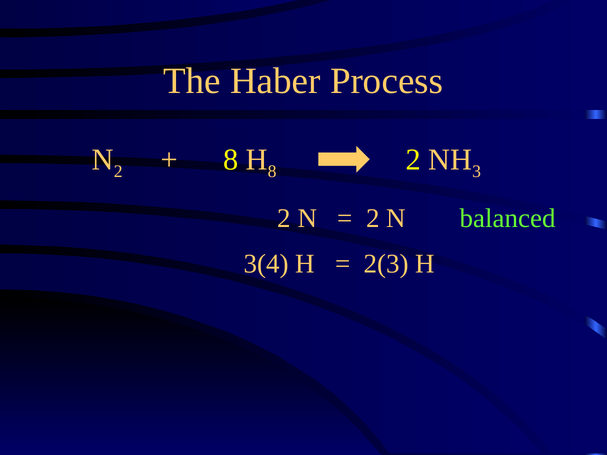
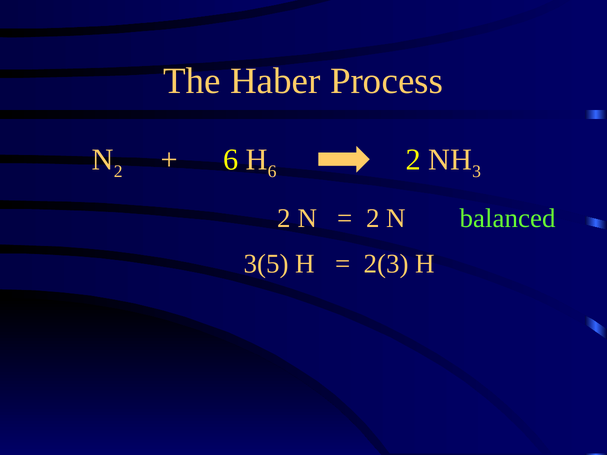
8: 8 -> 6 (231, 160)
H 8: 8 -> 6 (272, 172)
3(4: 3(4 -> 3(5 (266, 264)
